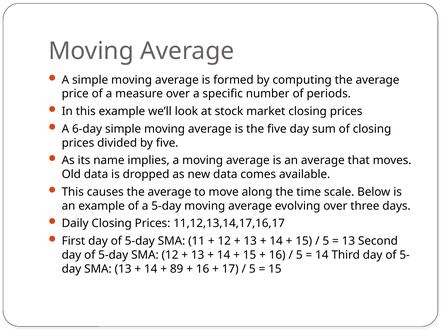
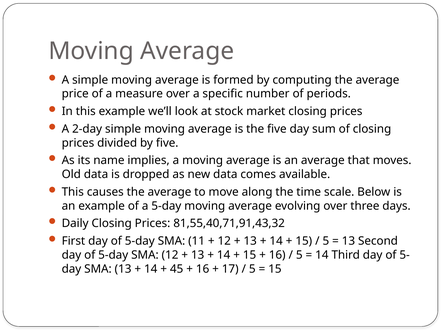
6-day: 6-day -> 2-day (87, 129)
11,12,13,14,17,16,17: 11,12,13,14,17,16,17 -> 81,55,40,71,91,43,32 (229, 223)
89: 89 -> 45 (177, 269)
